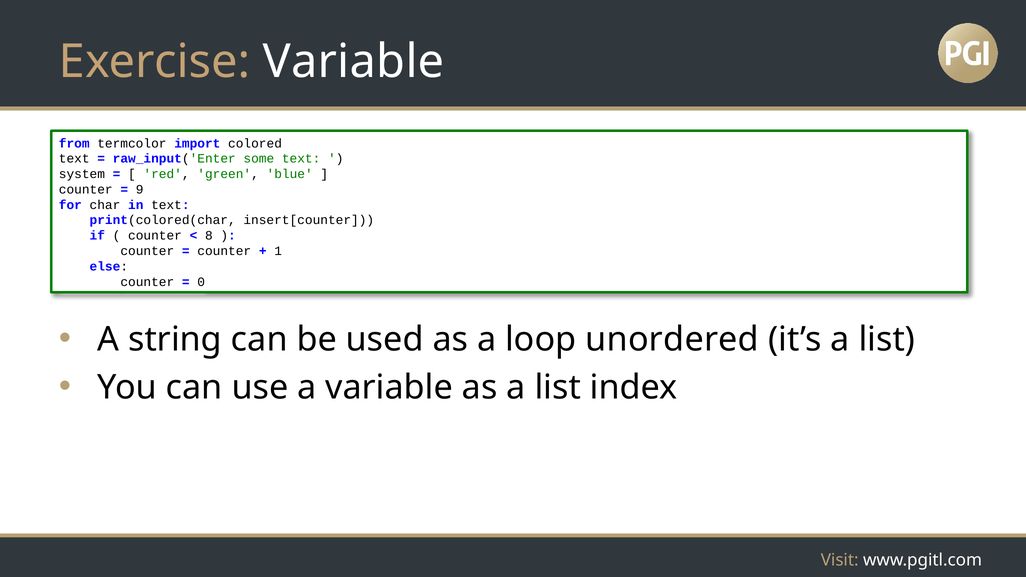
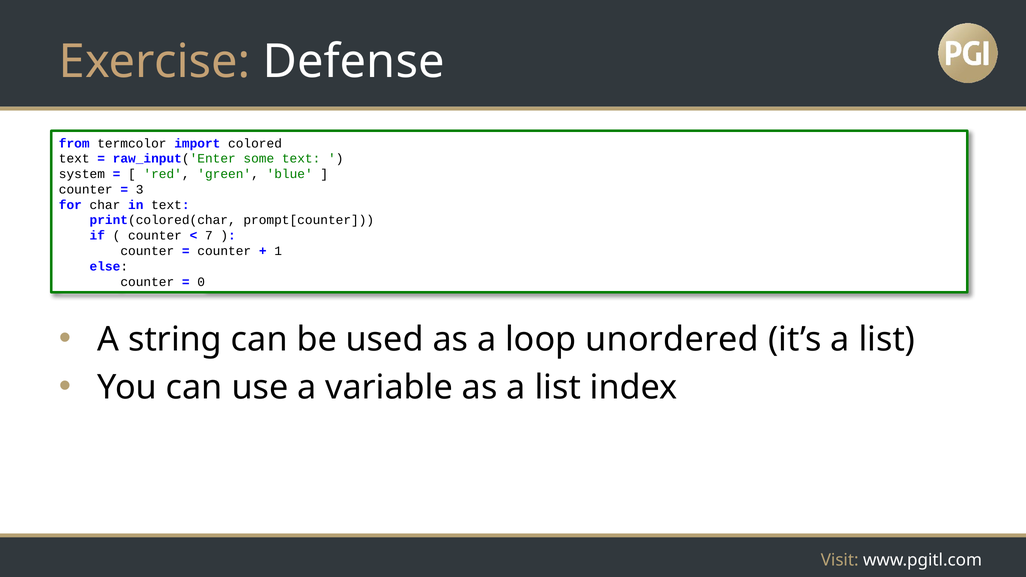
Exercise Variable: Variable -> Defense (354, 62)
9: 9 -> 3 (140, 190)
insert[counter: insert[counter -> prompt[counter (309, 220)
8: 8 -> 7 (209, 236)
